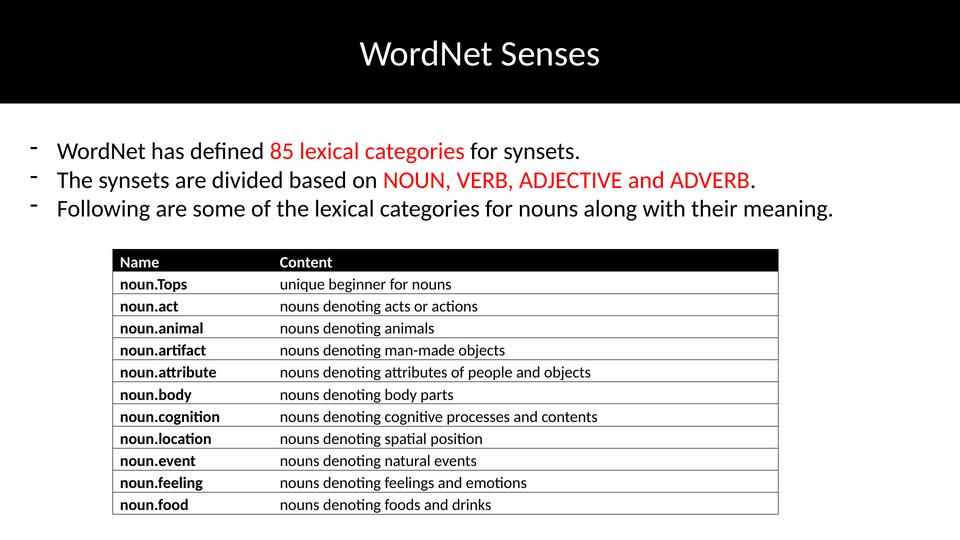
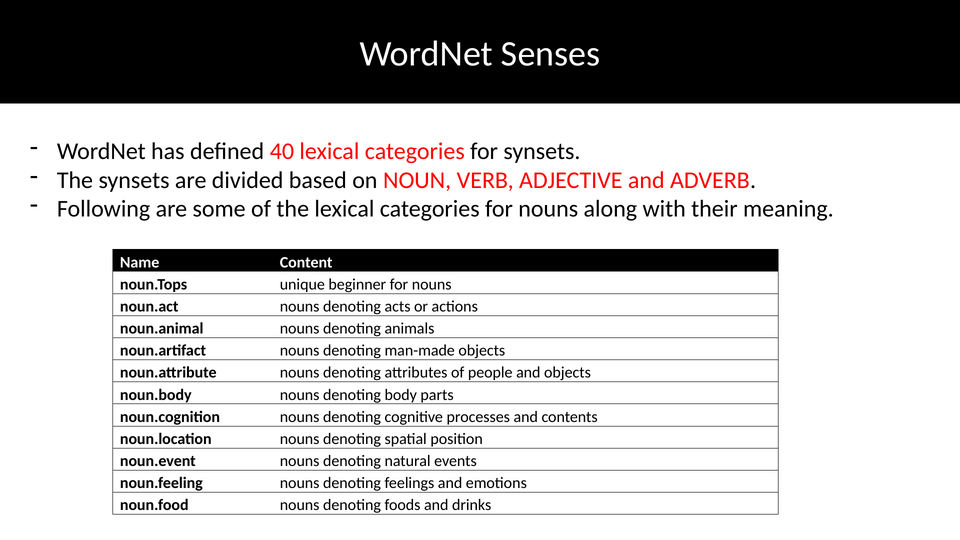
85: 85 -> 40 (282, 151)
